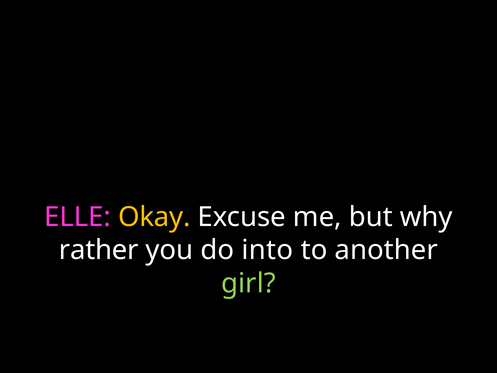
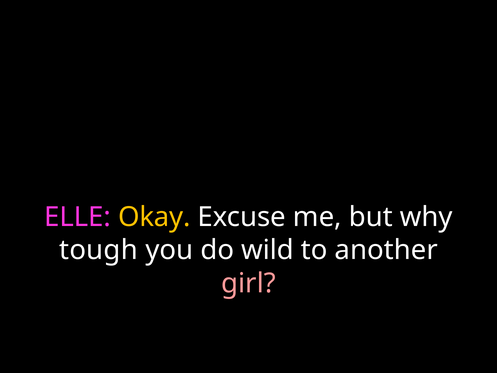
rather: rather -> tough (99, 250)
into: into -> wild (268, 250)
girl colour: light green -> pink (249, 283)
